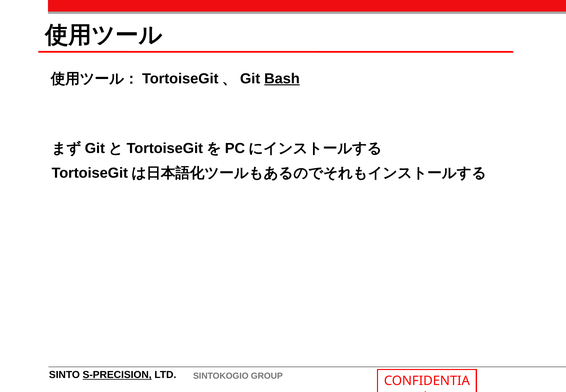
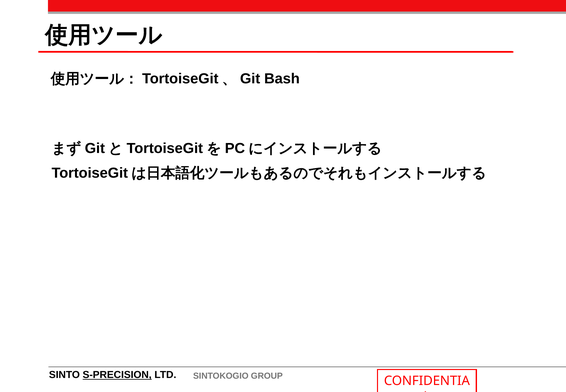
Bash underline: present -> none (282, 79)
